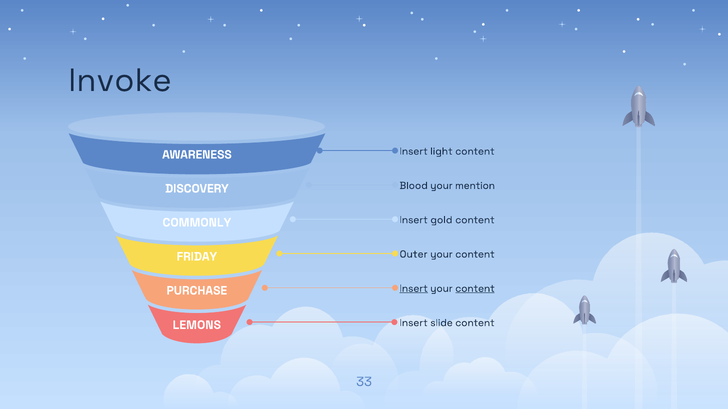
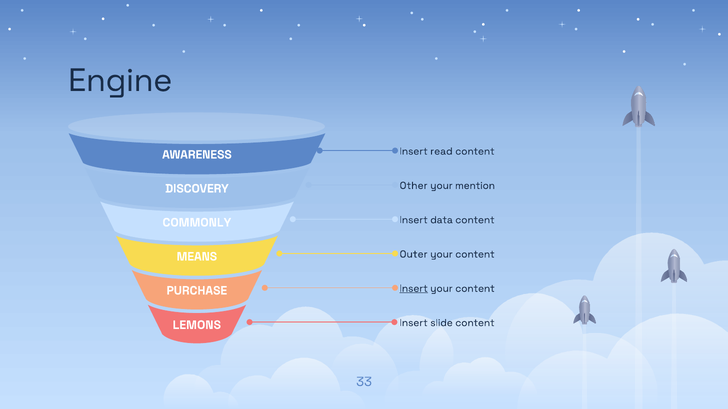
Invoke: Invoke -> Engine (120, 80)
light: light -> read (441, 151)
Blood: Blood -> Other (414, 186)
gold: gold -> data (442, 220)
FRIDAY: FRIDAY -> MEANS (197, 257)
content underline: present -> none (475, 289)
